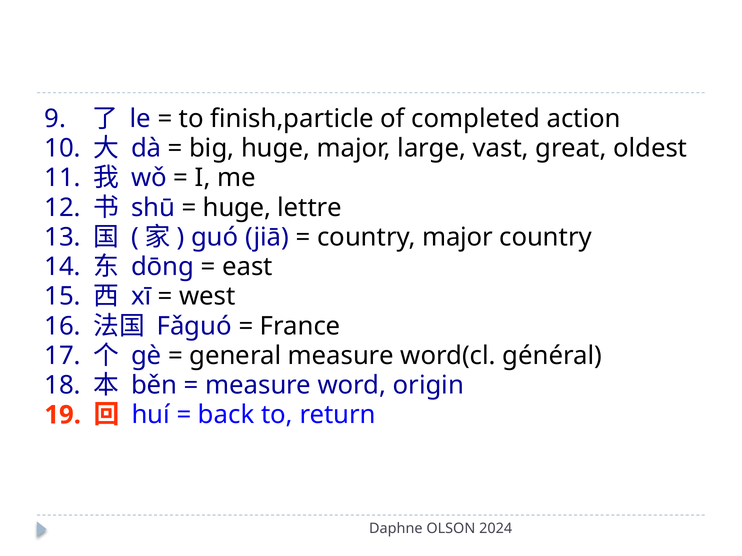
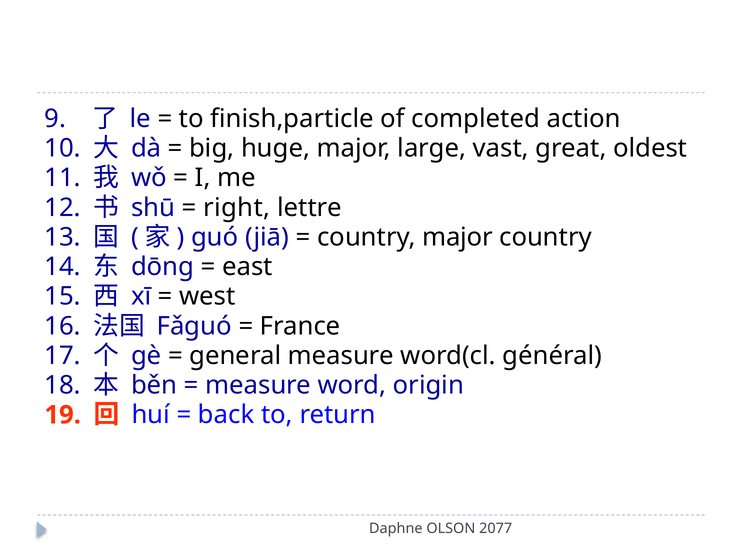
huge: huge -> right (237, 208)
2024: 2024 -> 2077 (496, 529)
